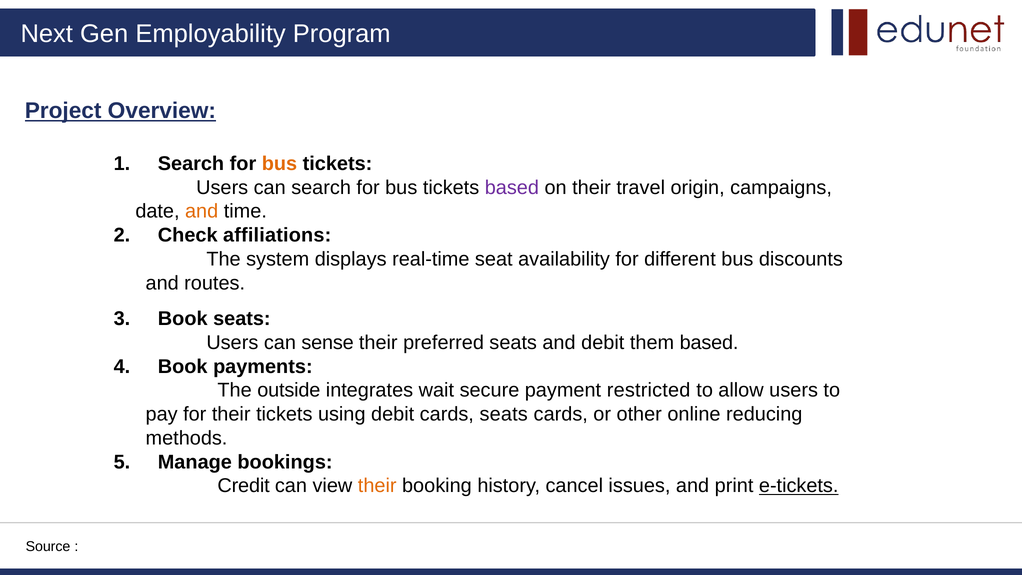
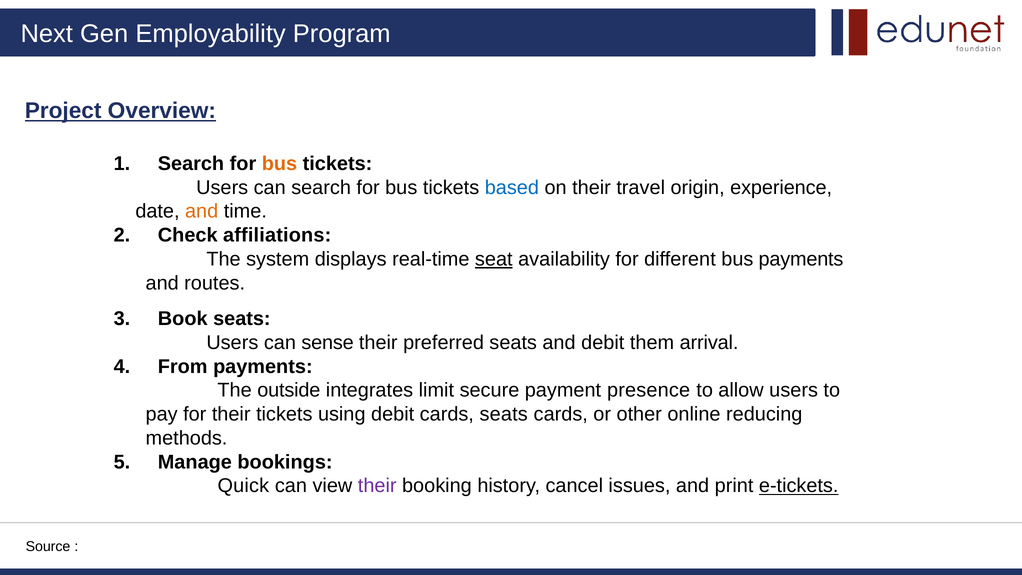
based colour: purple -> blue (512, 188)
campaigns: campaigns -> experience (781, 188)
seat underline: none -> present (494, 259)
bus discounts: discounts -> payments (801, 259)
them based: based -> arrival (709, 343)
4 Book: Book -> From (183, 366)
wait: wait -> limit (436, 390)
restricted: restricted -> presence (649, 390)
Credit: Credit -> Quick (243, 486)
their colour: orange -> purple (377, 486)
